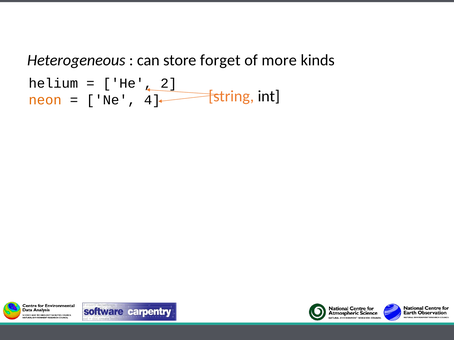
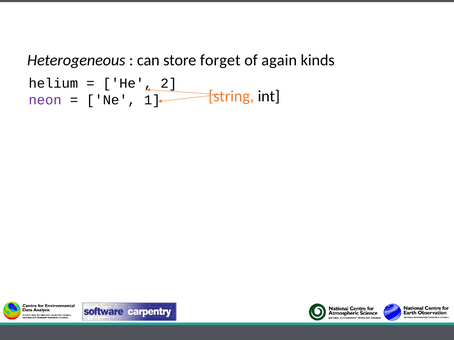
more: more -> again (279, 60)
neon colour: orange -> purple (45, 100)
4: 4 -> 1 (152, 100)
